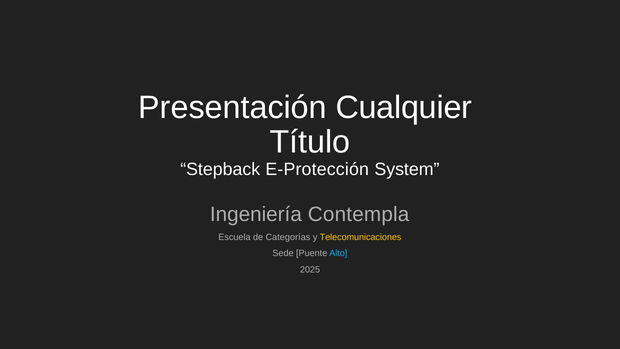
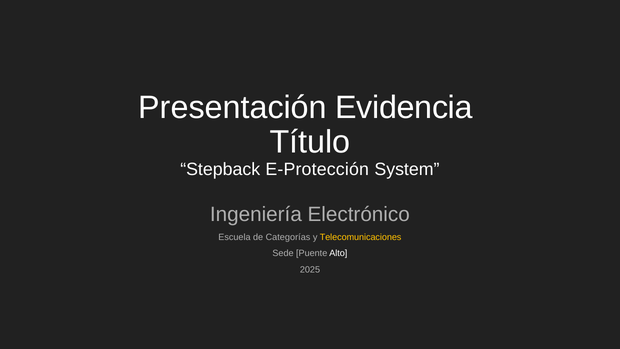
Cualquier: Cualquier -> Evidencia (404, 107)
Contempla: Contempla -> Electrónico (359, 214)
Alto colour: light blue -> white (338, 253)
